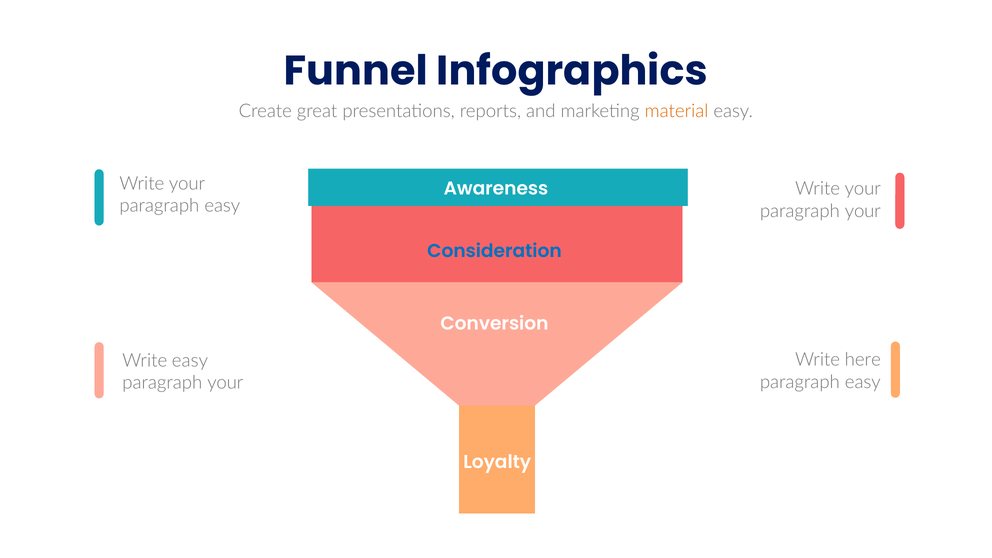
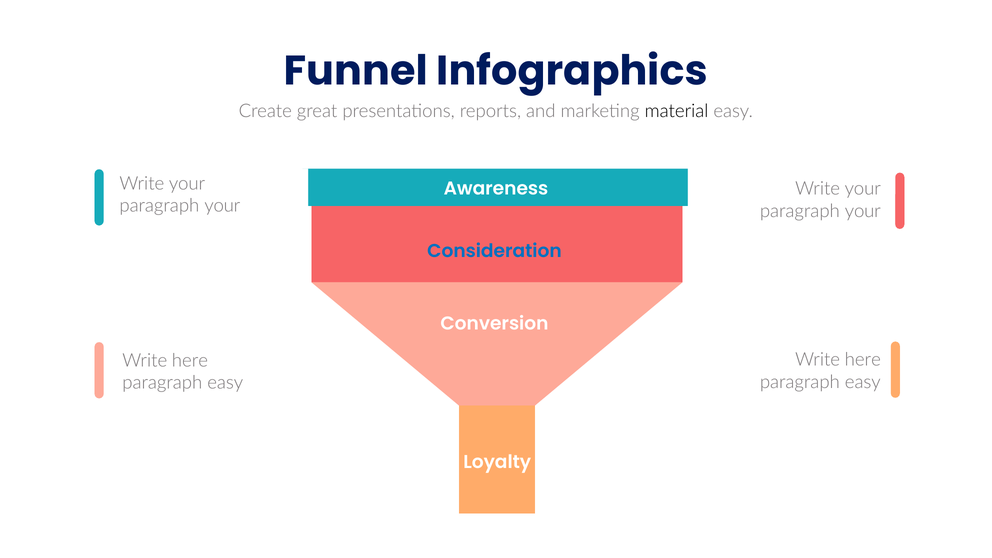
material colour: orange -> black (677, 111)
easy: easy -> your (222, 206)
easy: easy -> here (190, 361)
your: your -> easy (225, 383)
